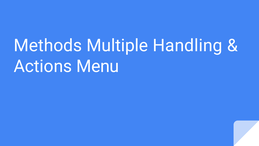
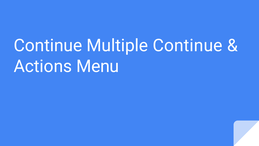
Methods: Methods -> Continue (48, 46)
Multiple Handling: Handling -> Continue (188, 46)
